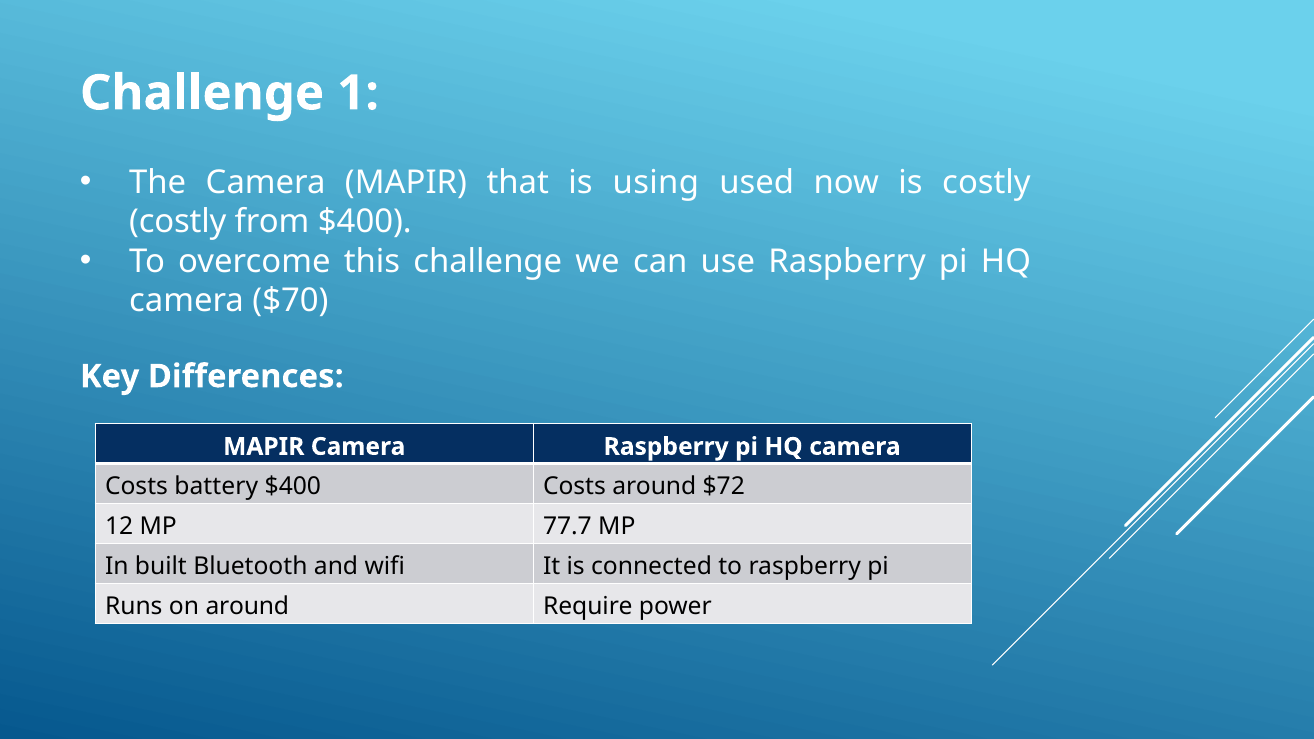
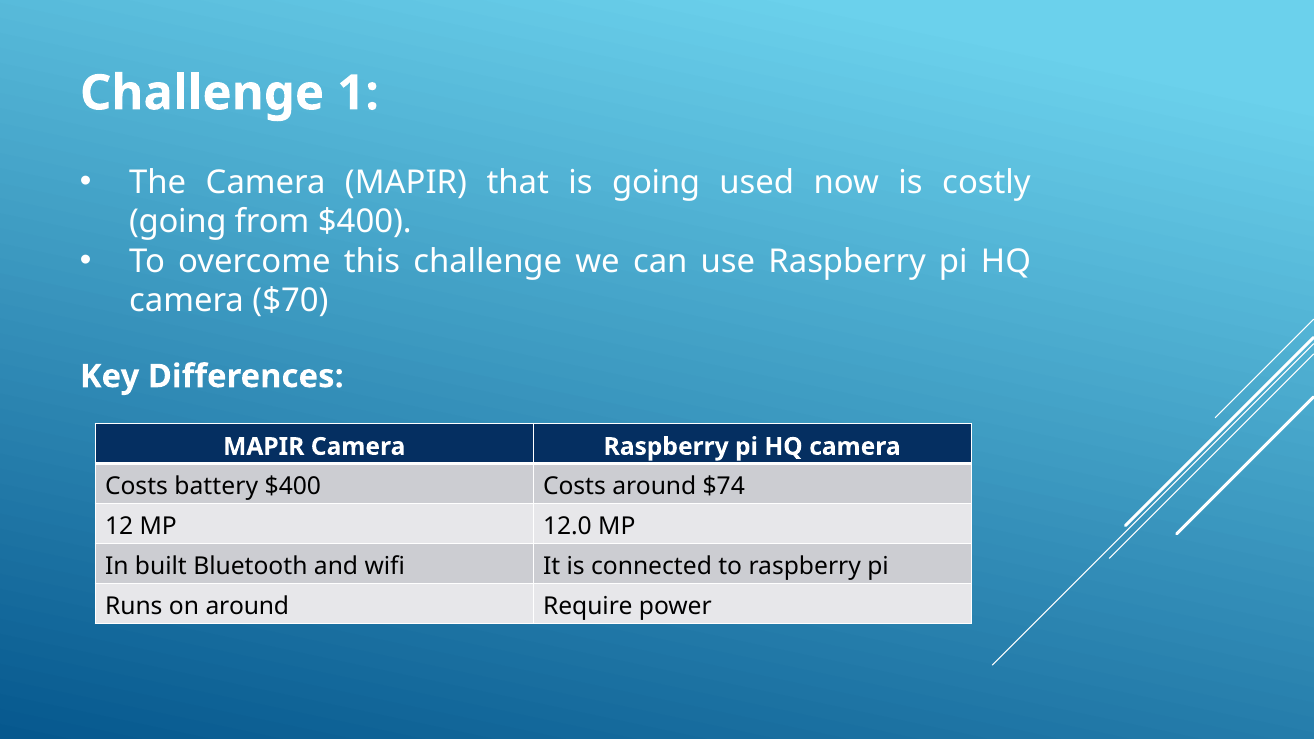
is using: using -> going (656, 182)
costly: costly -> going (178, 222)
$72: $72 -> $74 (724, 487)
77.7: 77.7 -> 12.0 (567, 527)
